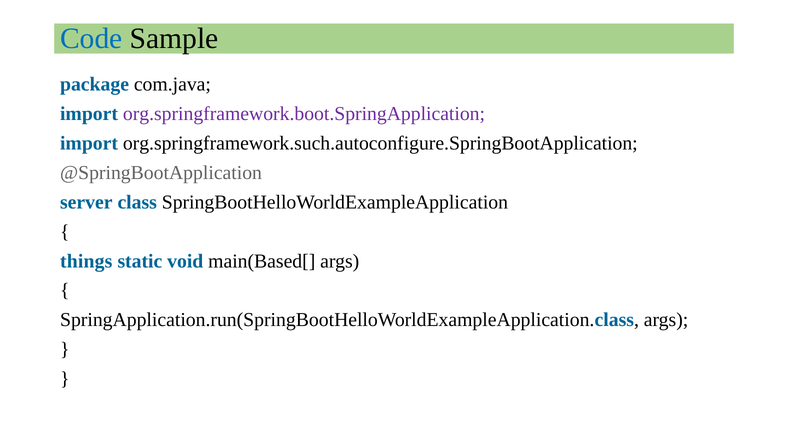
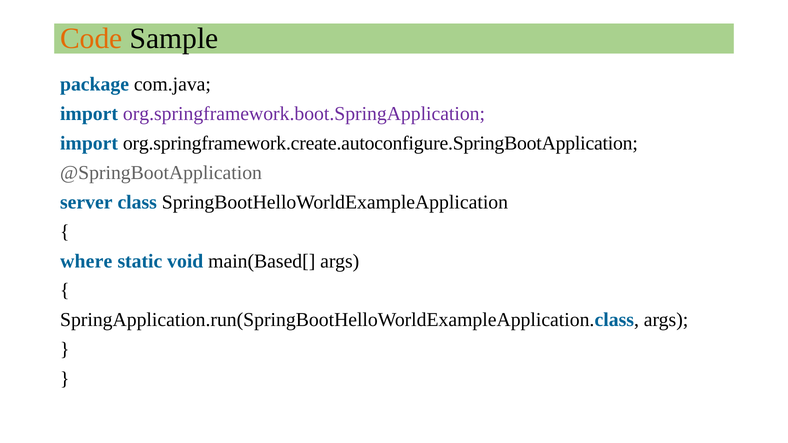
Code colour: blue -> orange (91, 38)
org.springframework.such.autoconfigure.SpringBootApplication: org.springframework.such.autoconfigure.SpringBootApplication -> org.springframework.create.autoconfigure.SpringBootApplication (380, 143)
things: things -> where (86, 261)
